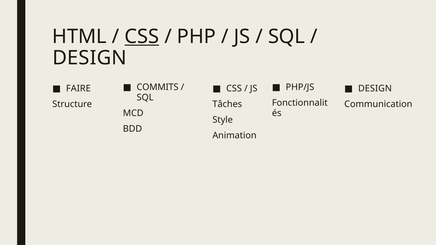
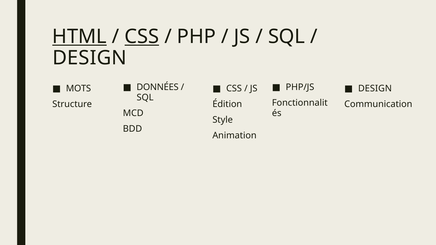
HTML underline: none -> present (80, 37)
COMMITS: COMMITS -> DONNÉES (158, 87)
FAIRE: FAIRE -> MOTS (79, 89)
Tâches: Tâches -> Édition (227, 104)
